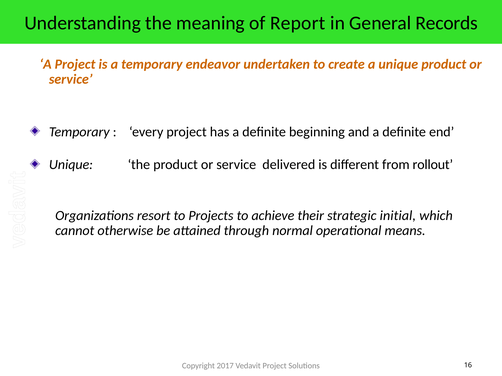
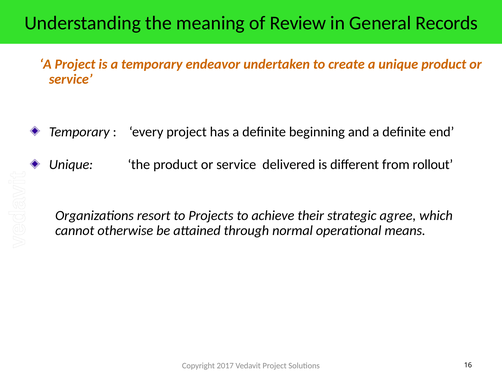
Report: Report -> Review (298, 23)
initial: initial -> agree (398, 216)
